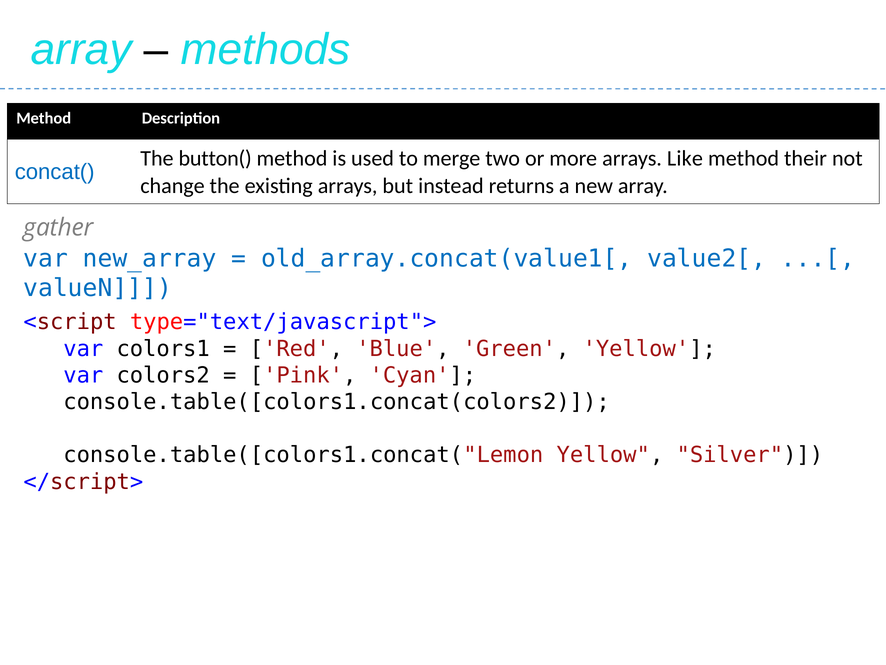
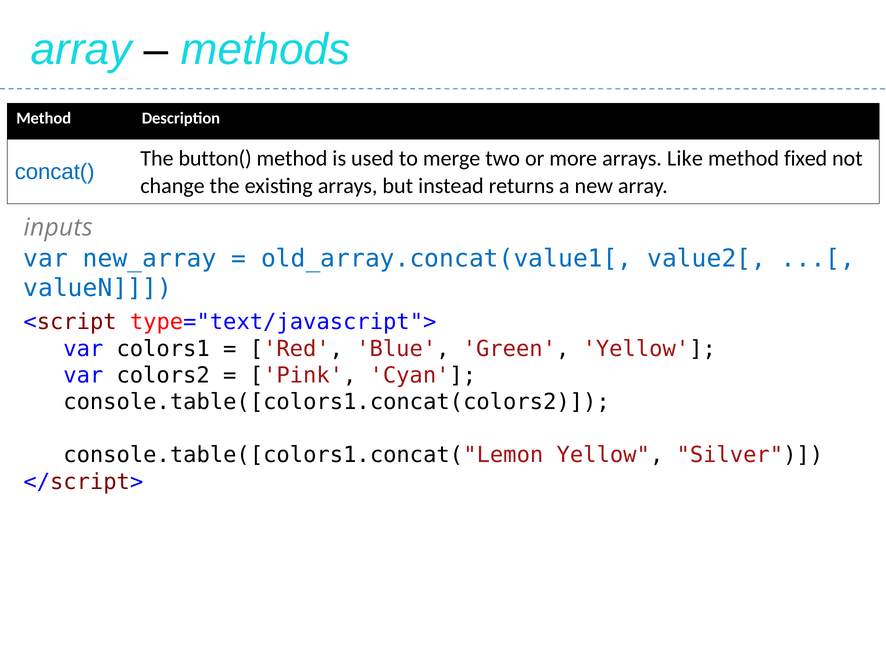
their: their -> fixed (806, 159)
gather: gather -> inputs (58, 228)
